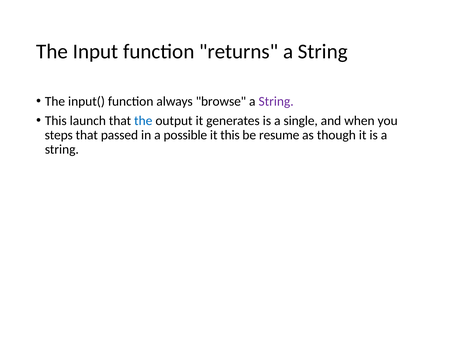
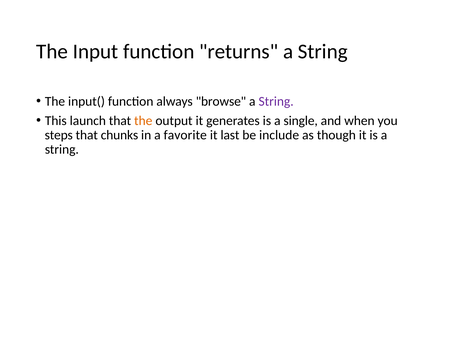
the colour: blue -> orange (143, 121)
passed: passed -> chunks (120, 135)
possible: possible -> favorite (185, 135)
it this: this -> last (230, 135)
resume: resume -> include (279, 135)
